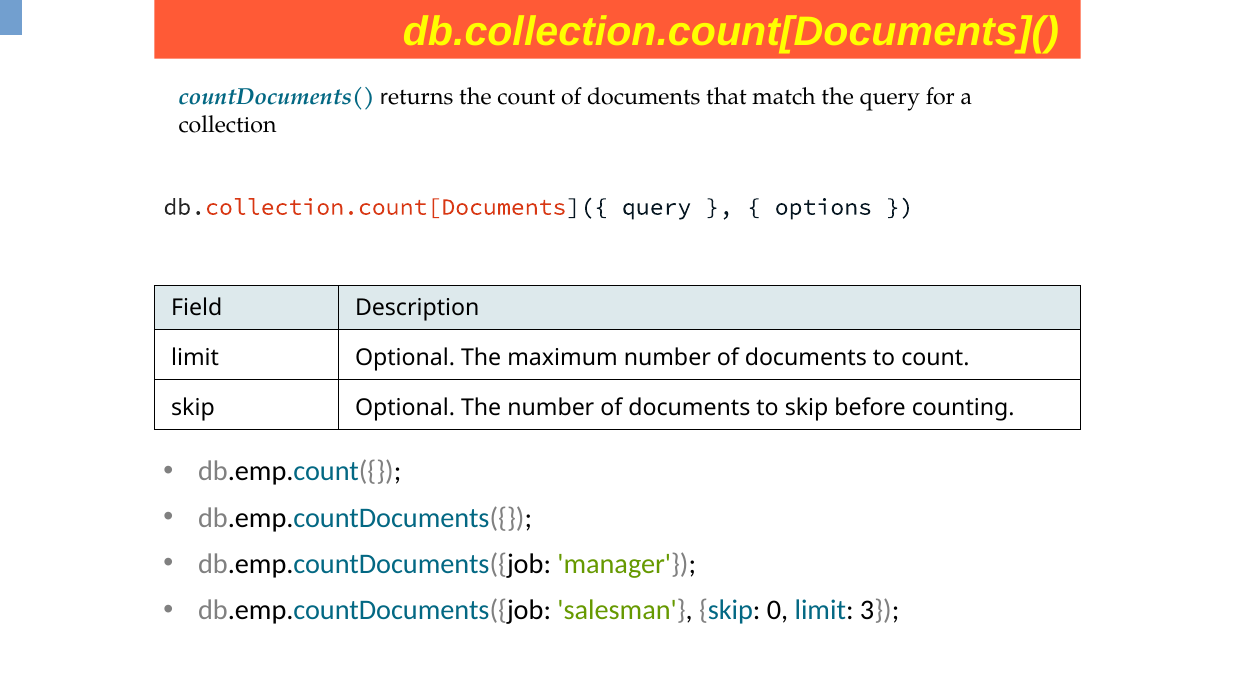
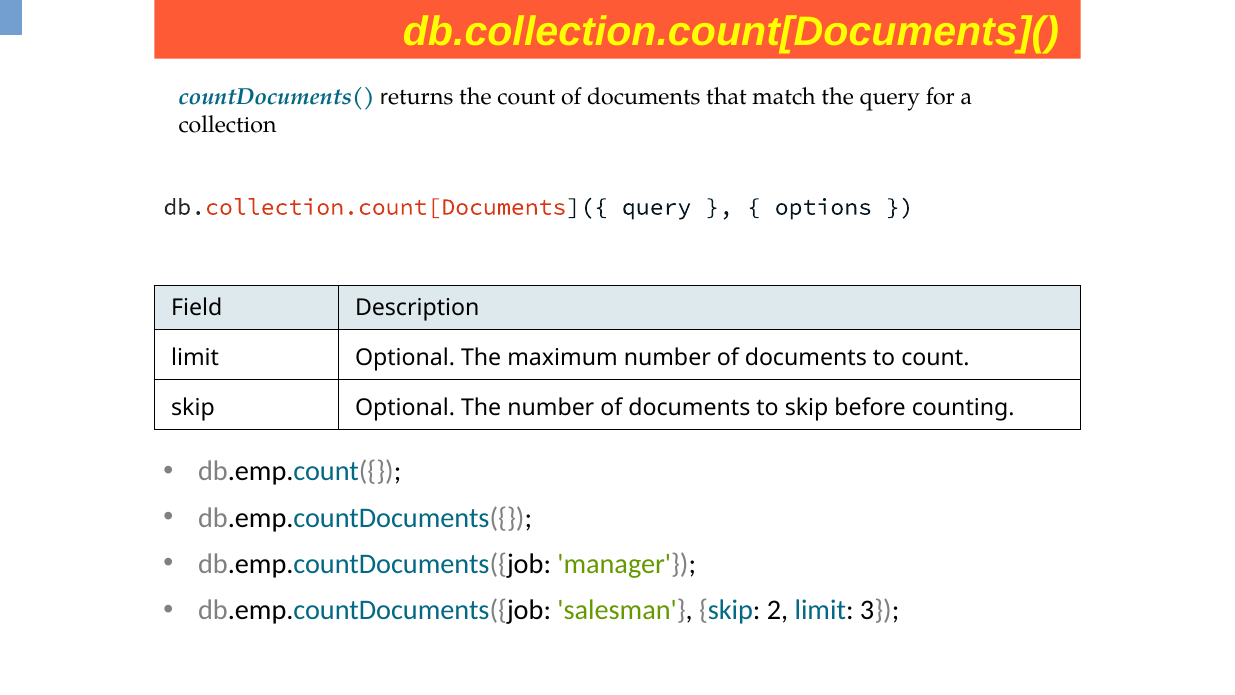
0: 0 -> 2 (778, 610)
